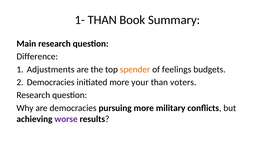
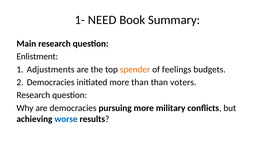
1- THAN: THAN -> NEED (102, 20)
Difference: Difference -> Enlistment (37, 56)
more your: your -> than (140, 82)
worse colour: purple -> blue (66, 119)
